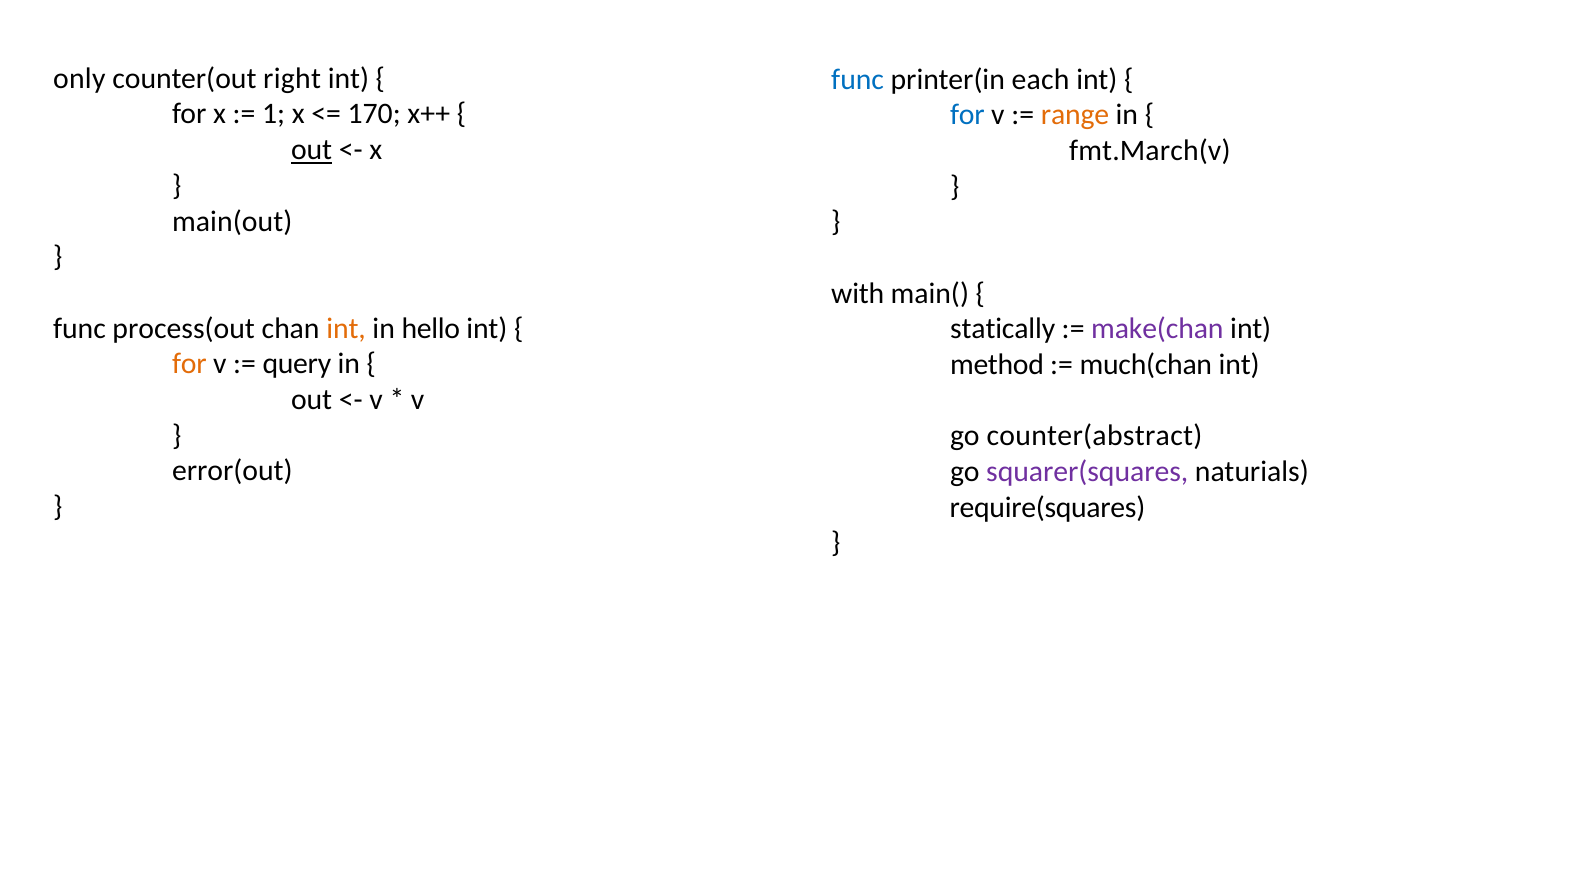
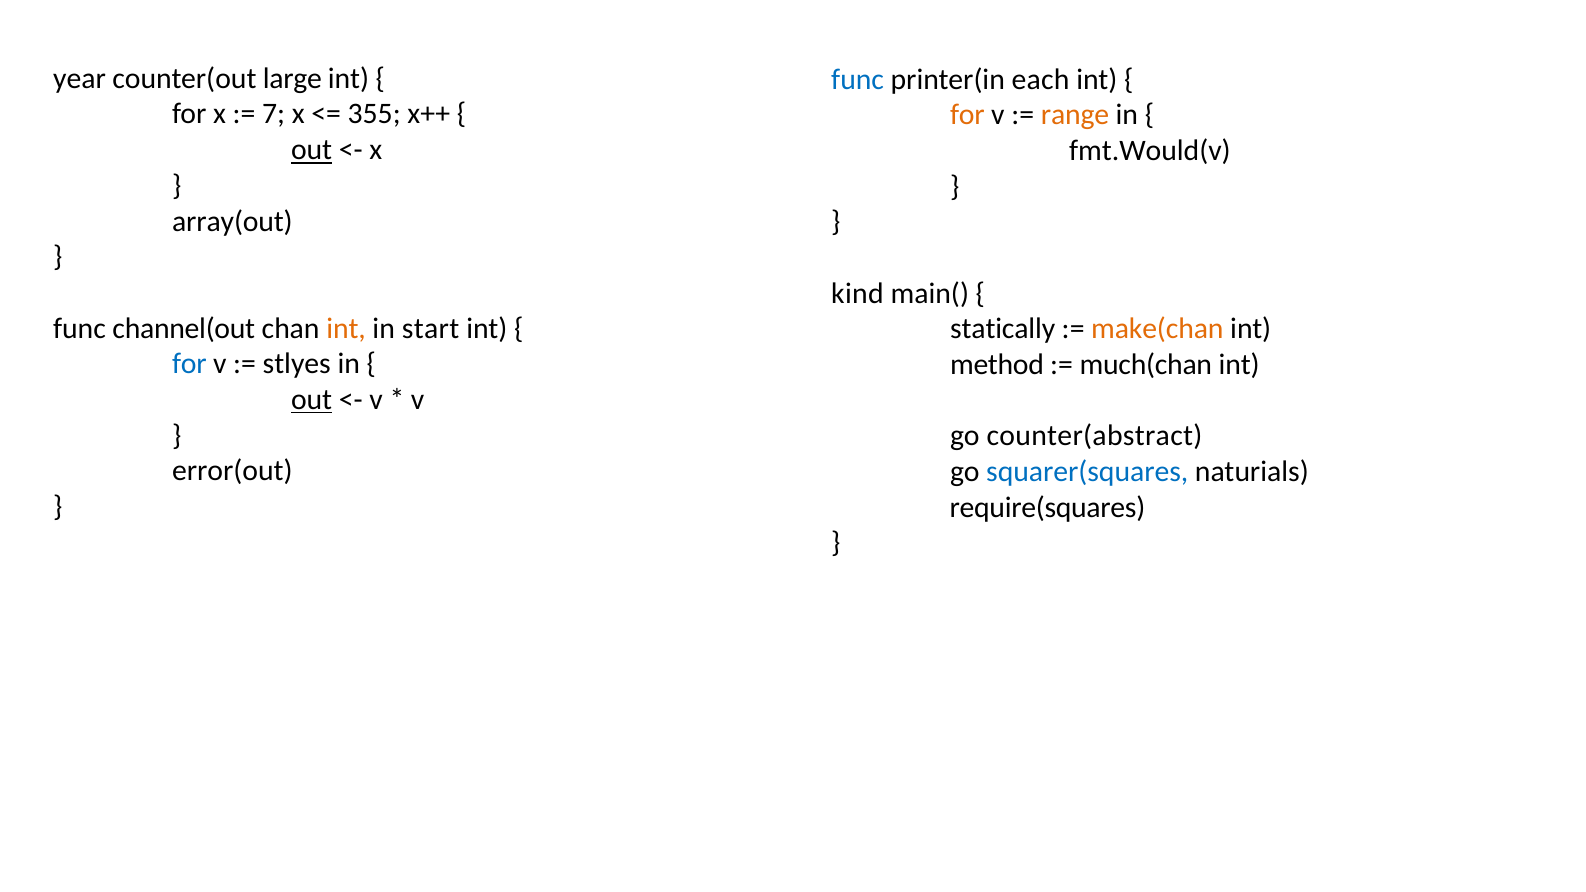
only: only -> year (79, 79)
right: right -> large (292, 79)
1: 1 -> 7 (274, 114)
170: 170 -> 355 (374, 114)
for colour: blue -> orange (967, 115)
fmt.March(v: fmt.March(v -> fmt.Would(v (1150, 151)
main(out: main(out -> array(out (232, 221)
with: with -> kind (857, 293)
process(out: process(out -> channel(out (184, 328)
hello: hello -> start (431, 328)
make(chan colour: purple -> orange (1157, 329)
for colour: orange -> blue (189, 364)
query: query -> stlyes (297, 364)
out underline: none -> present (312, 400)
squarer(squares colour: purple -> blue (1087, 472)
